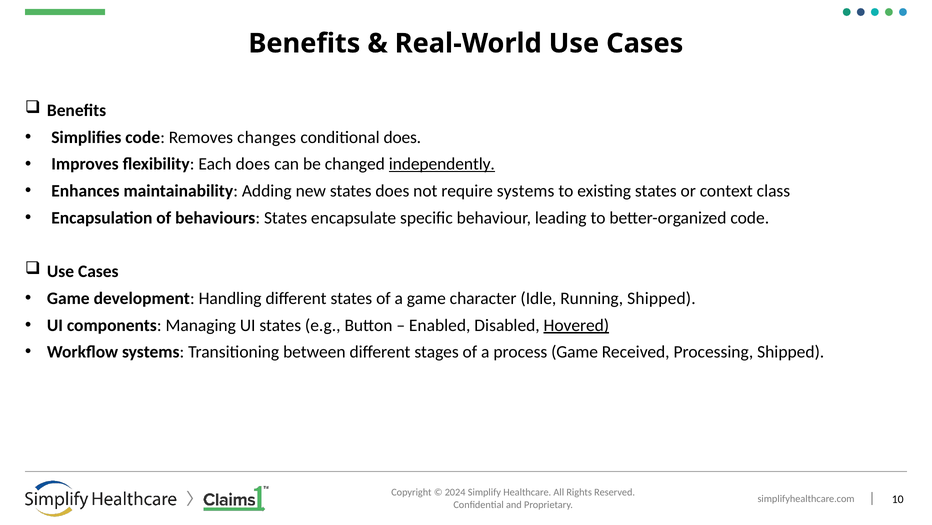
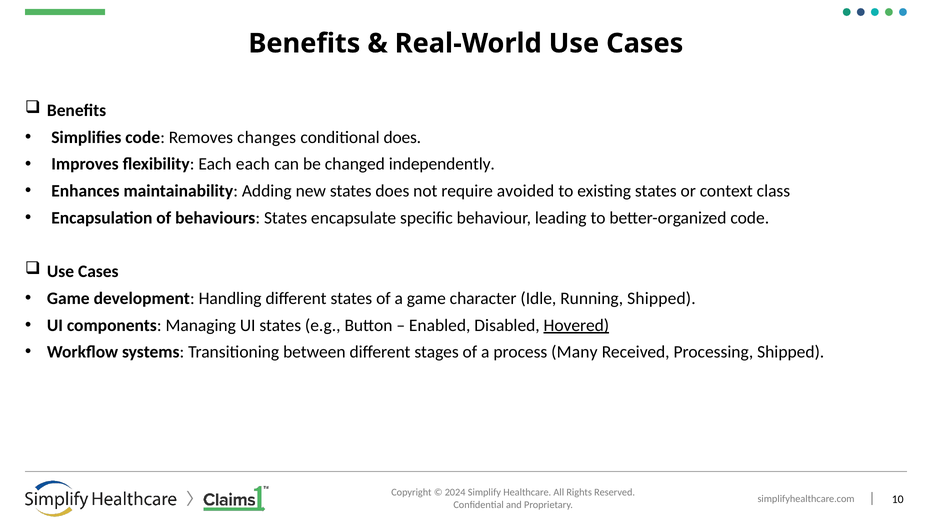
Each does: does -> each (253, 164)
independently underline: present -> none (442, 164)
require systems: systems -> avoided (526, 191)
process Game: Game -> Many (574, 352)
